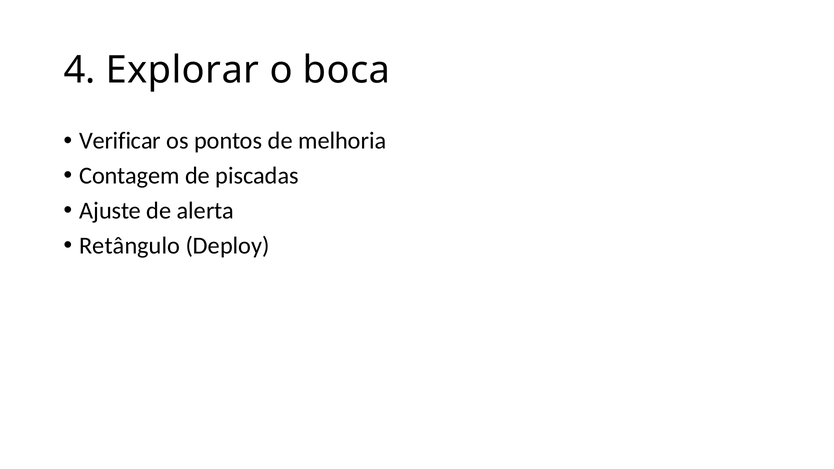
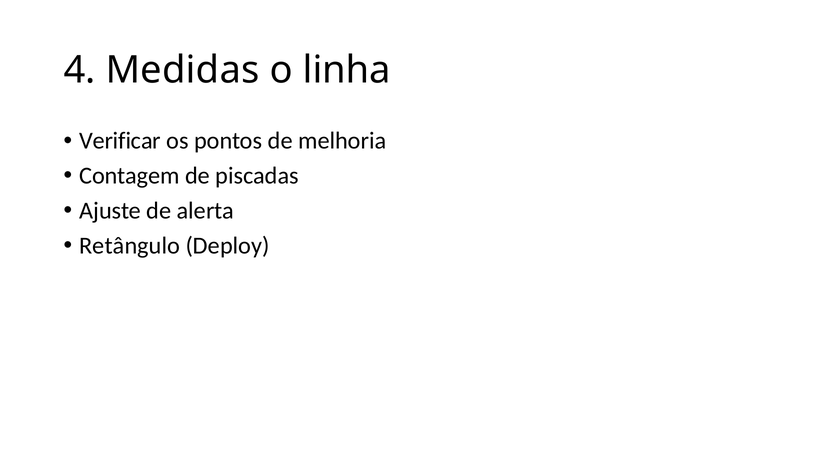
Explorar: Explorar -> Medidas (183, 70)
boca: boca -> linha (347, 70)
